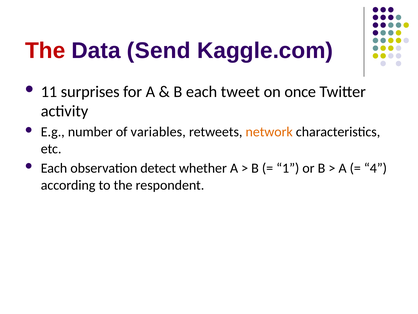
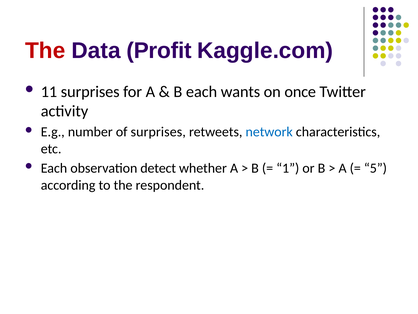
Send: Send -> Profit (159, 51)
tweet: tweet -> wants (240, 92)
of variables: variables -> surprises (158, 132)
network colour: orange -> blue (269, 132)
4: 4 -> 5 (375, 168)
